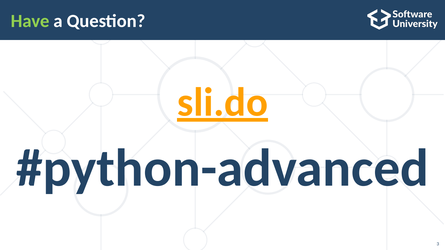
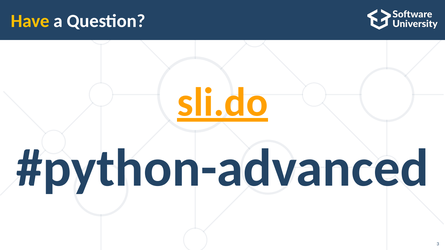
Have colour: light green -> yellow (30, 21)
